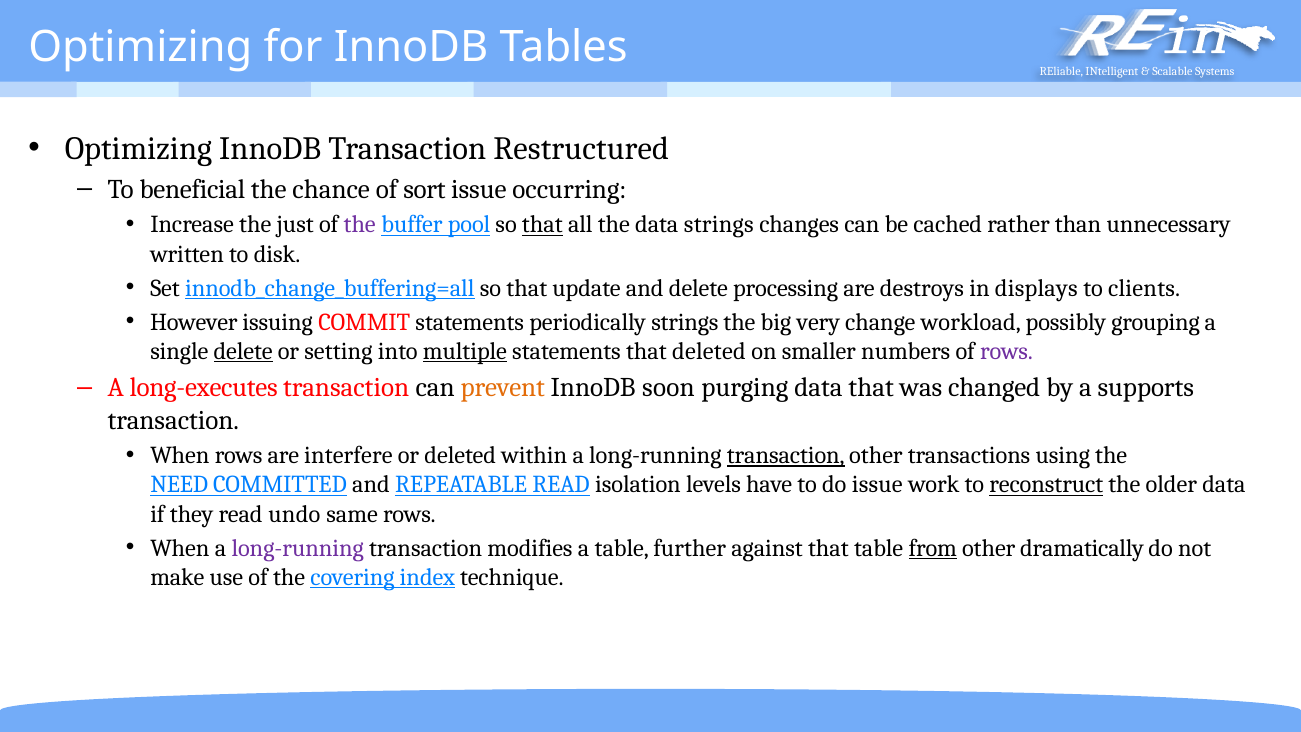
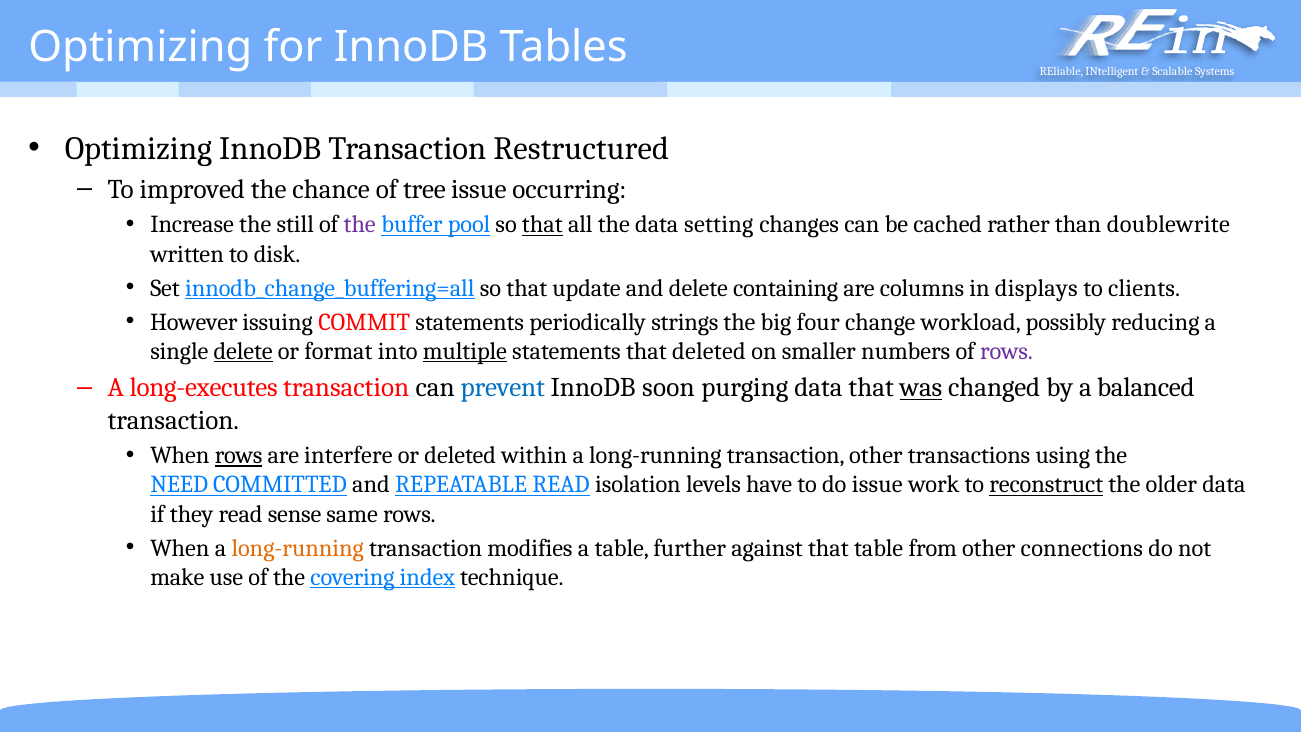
beneficial: beneficial -> improved (192, 189)
sort: sort -> tree (424, 189)
just: just -> still (295, 225)
data strings: strings -> setting (719, 225)
unnecessary: unnecessary -> doublewrite (1168, 225)
processing: processing -> containing (786, 288)
destroys: destroys -> columns (922, 288)
very: very -> four (818, 322)
grouping: grouping -> reducing (1155, 322)
setting: setting -> format (338, 351)
prevent colour: orange -> blue (503, 388)
was underline: none -> present (921, 388)
supports: supports -> balanced (1146, 388)
rows underline: none -> present (239, 456)
transaction underline: present -> none (786, 456)
undo: undo -> sense (295, 514)
long-running colour: purple -> orange (298, 548)
from underline: present -> none (933, 548)
dramatically: dramatically -> connections (1082, 548)
